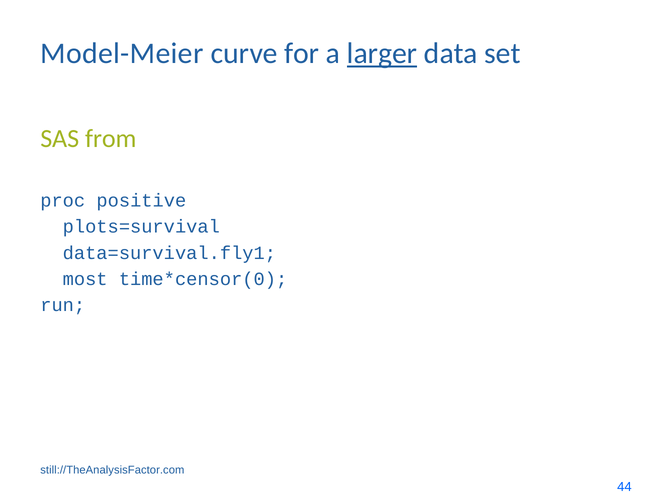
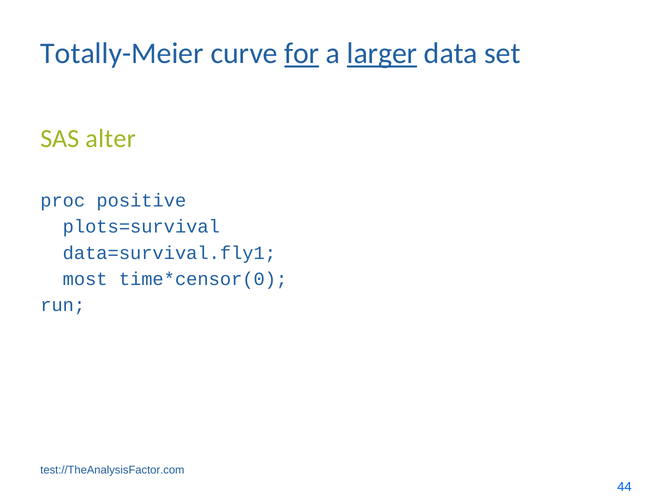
Model-Meier: Model-Meier -> Totally-Meier (122, 54)
for underline: none -> present (302, 54)
from: from -> alter (111, 138)
still://TheAnalysisFactor.com: still://TheAnalysisFactor.com -> test://TheAnalysisFactor.com (112, 470)
